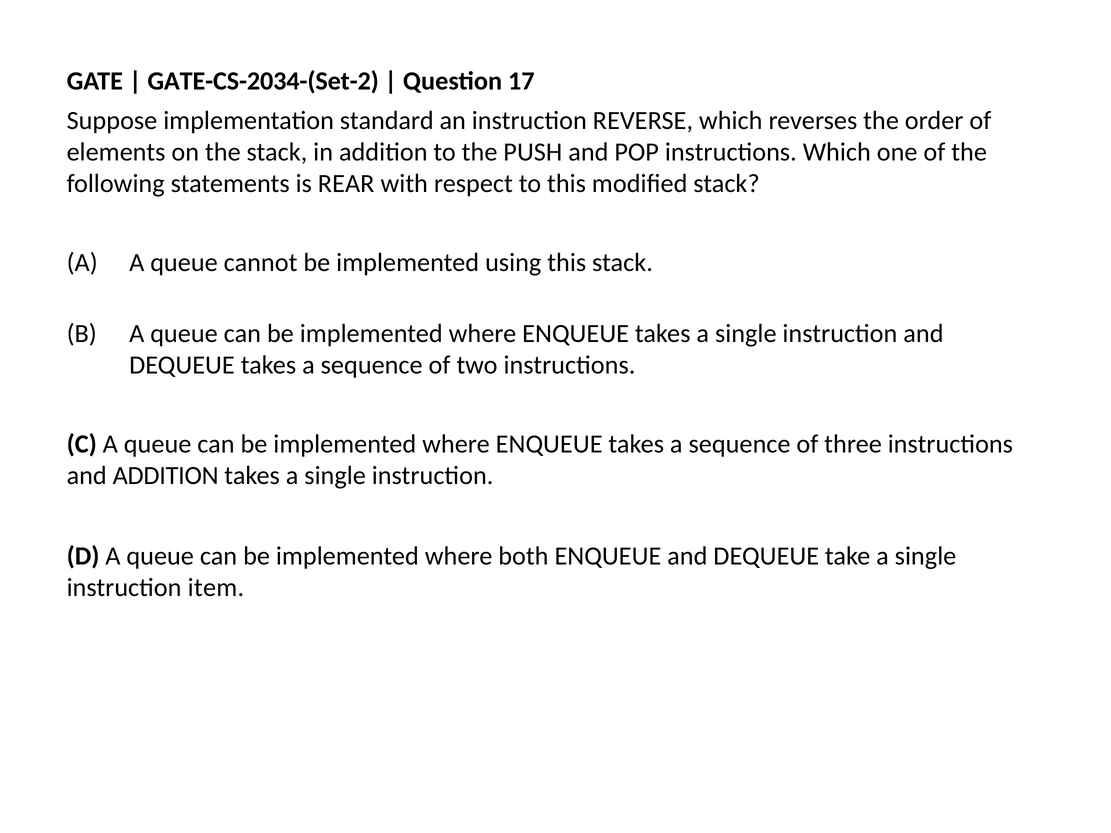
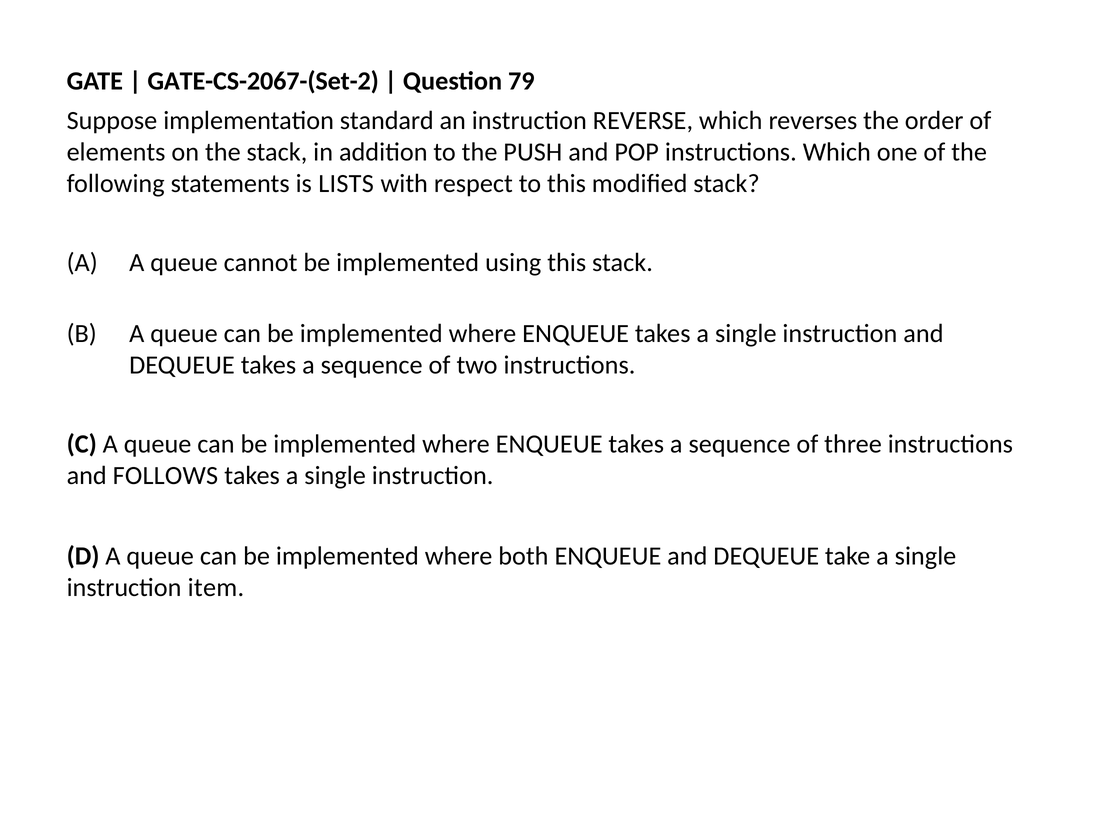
GATE-CS-2034-(Set-2: GATE-CS-2034-(Set-2 -> GATE-CS-2067-(Set-2 (263, 81)
17: 17 -> 79 (521, 81)
REAR: REAR -> LISTS (346, 184)
and ADDITION: ADDITION -> FOLLOWS (165, 475)
